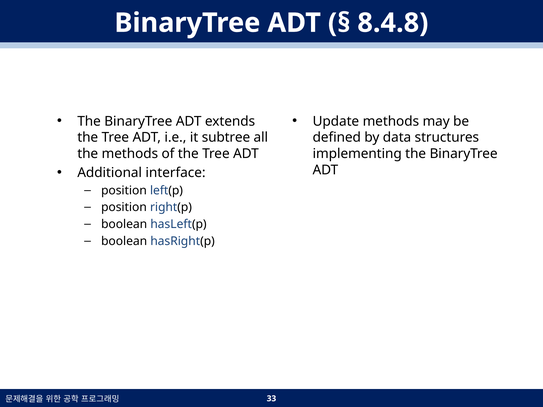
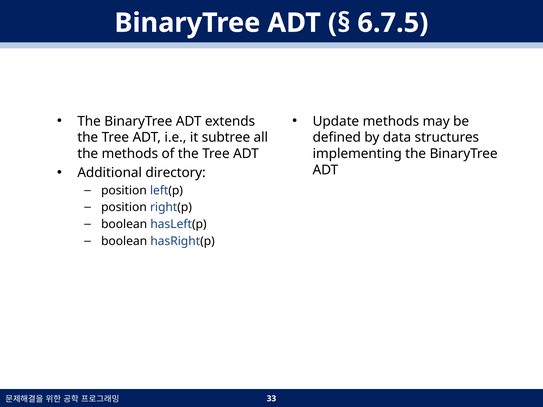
8.4.8: 8.4.8 -> 6.7.5 (393, 23)
interface: interface -> directory (176, 173)
